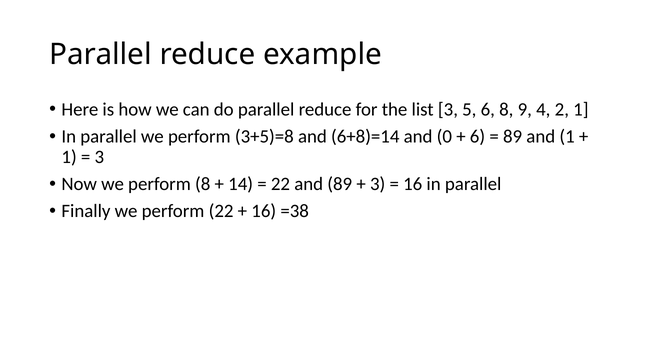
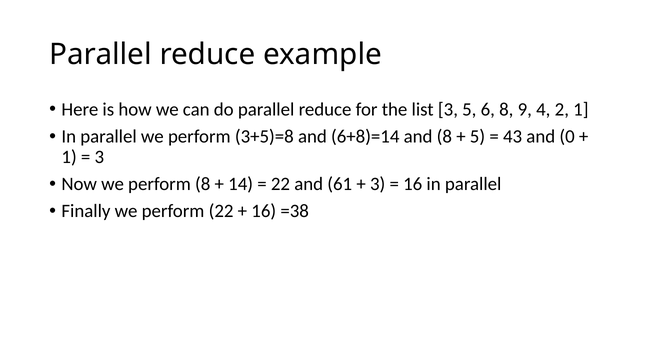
and 0: 0 -> 8 (444, 137)
6: 6 -> 5 (478, 137)
89: 89 -> 43 (513, 137)
and 1: 1 -> 0 (567, 137)
and 89: 89 -> 61 (340, 184)
